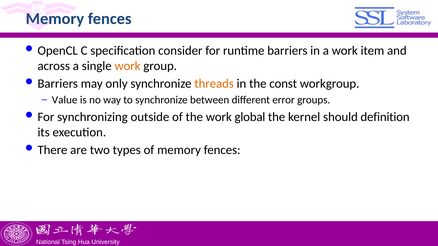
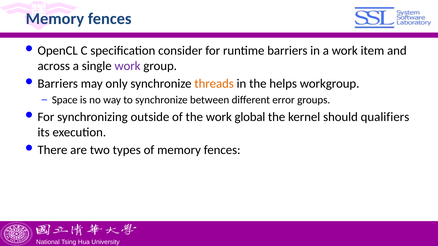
work colour: orange -> purple (128, 66)
const: const -> helps (283, 84)
Value: Value -> Space (65, 100)
definition: definition -> qualifiers (385, 117)
